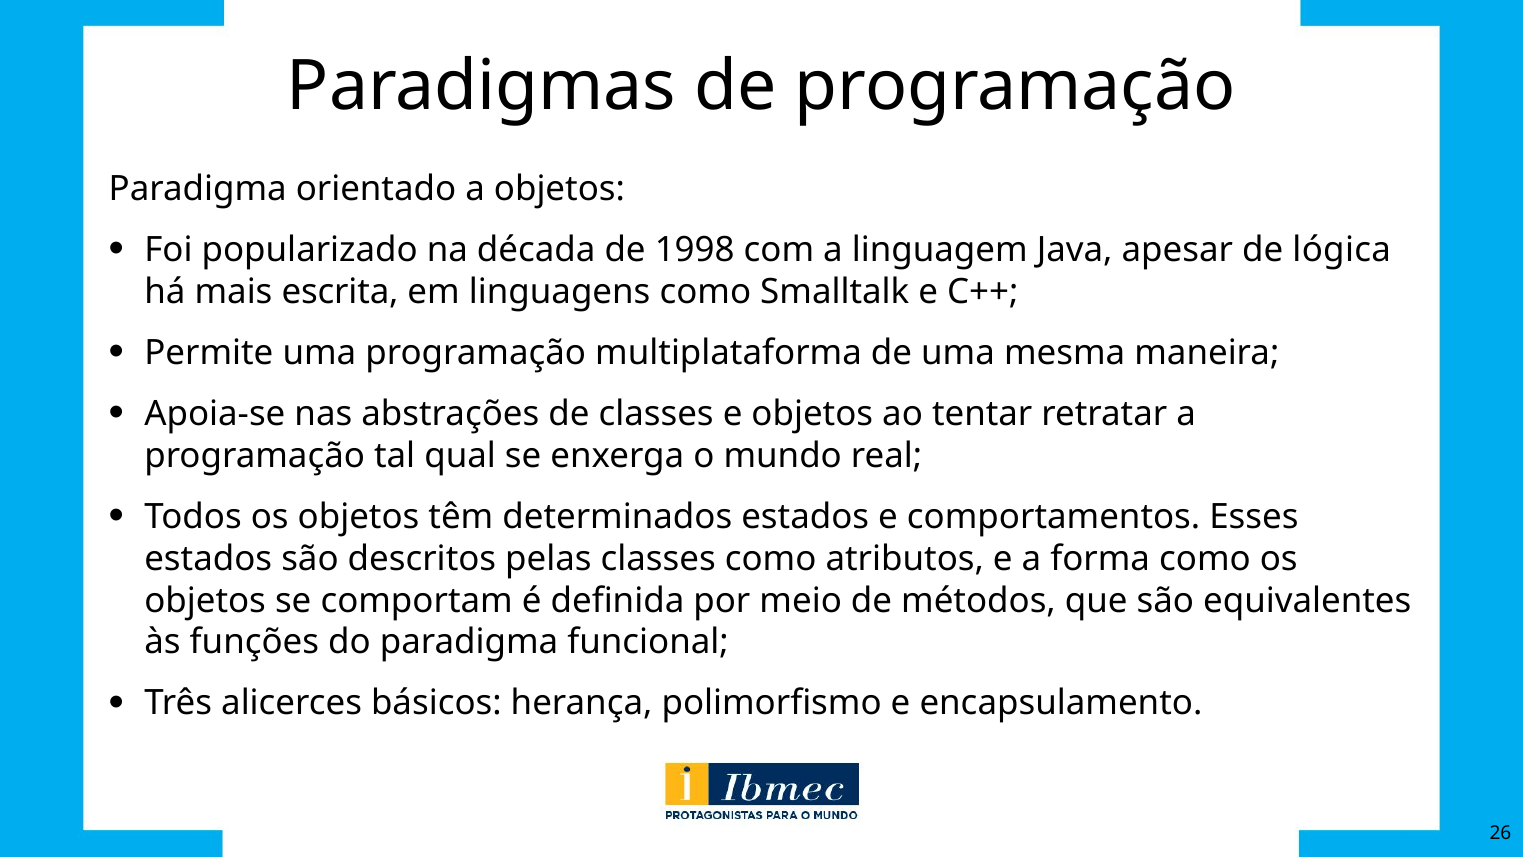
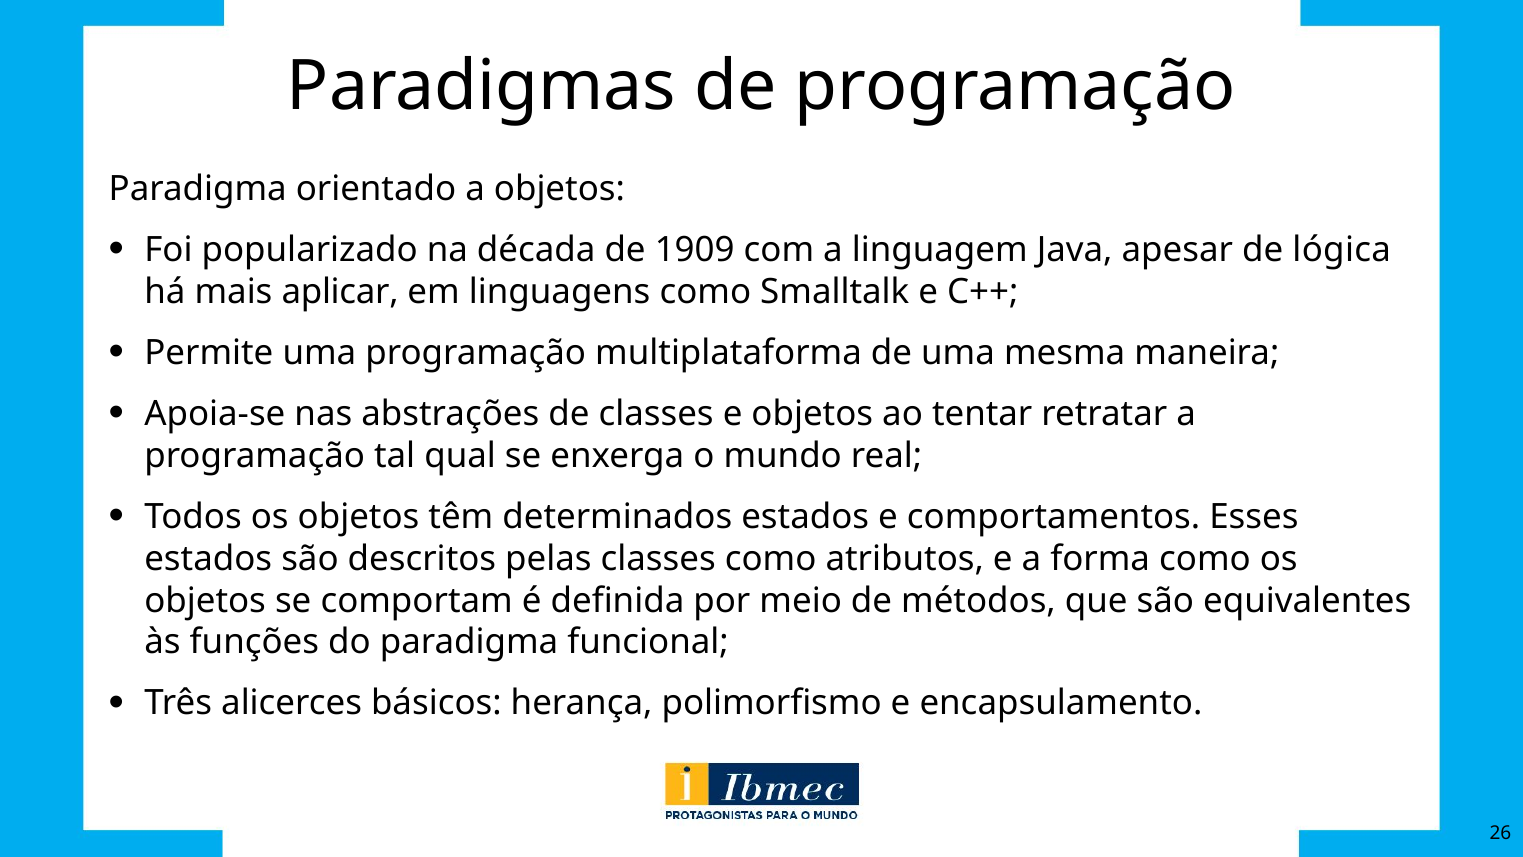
1998: 1998 -> 1909 (695, 250)
escrita: escrita -> aplicar (340, 292)
